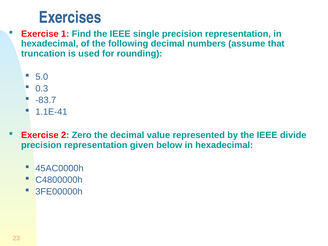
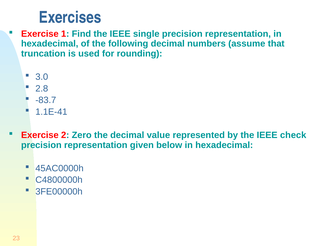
5.0: 5.0 -> 3.0 (42, 77)
0.3: 0.3 -> 2.8 (42, 89)
divide: divide -> check (293, 135)
